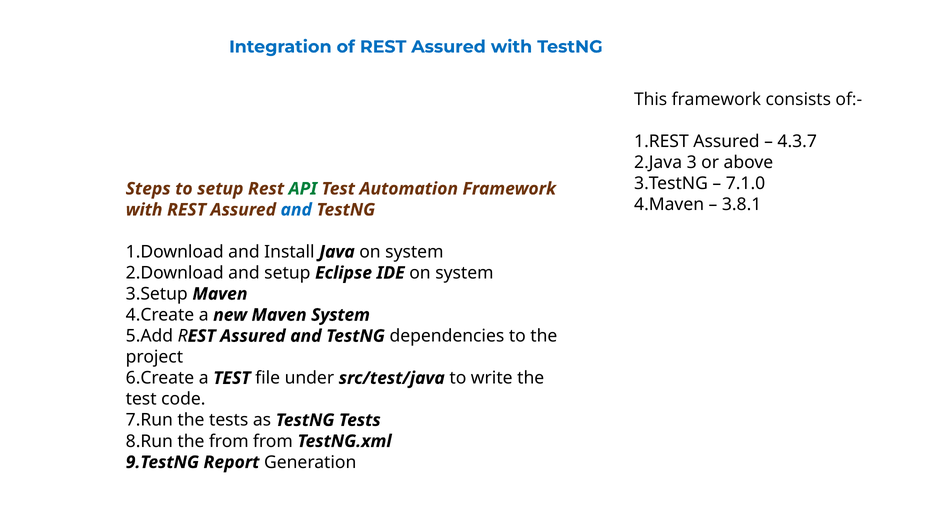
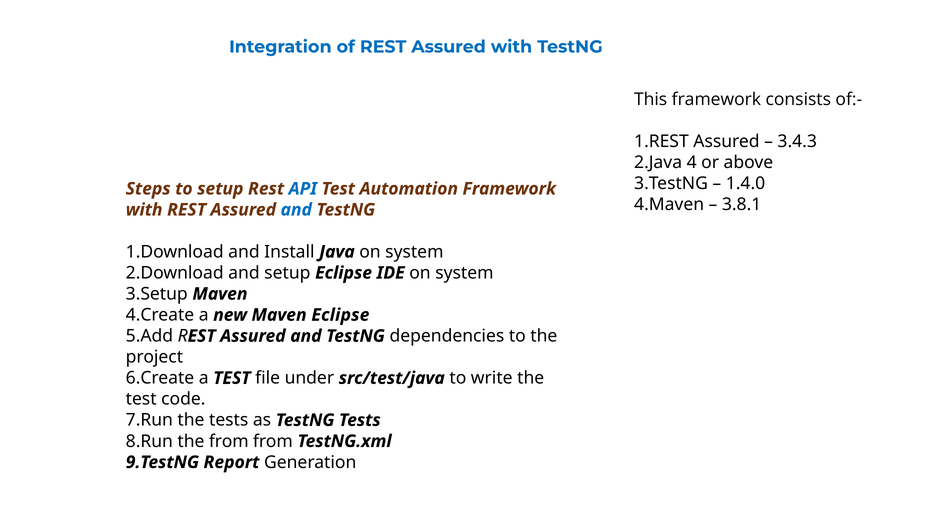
4.3.7: 4.3.7 -> 3.4.3 (797, 141)
3: 3 -> 4 (692, 162)
7.1.0: 7.1.0 -> 1.4.0 (746, 183)
API colour: green -> blue (303, 189)
Maven System: System -> Eclipse (340, 315)
